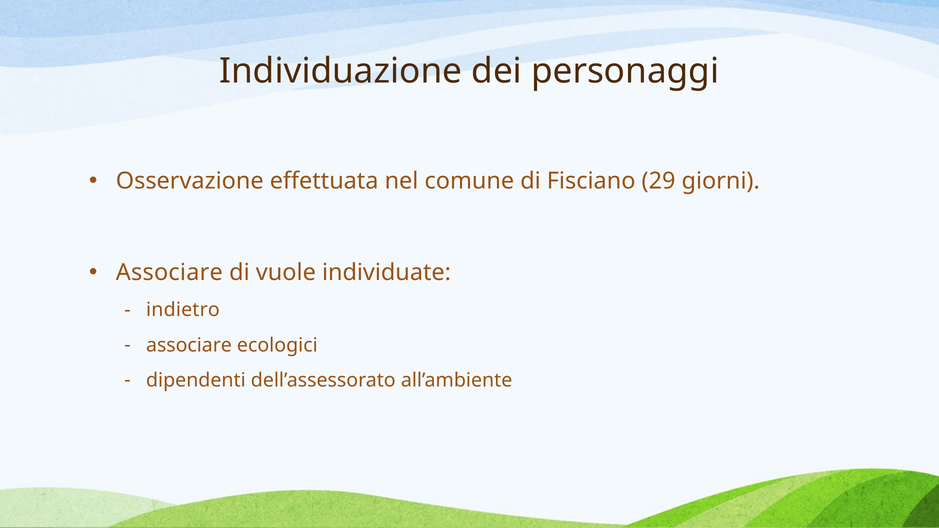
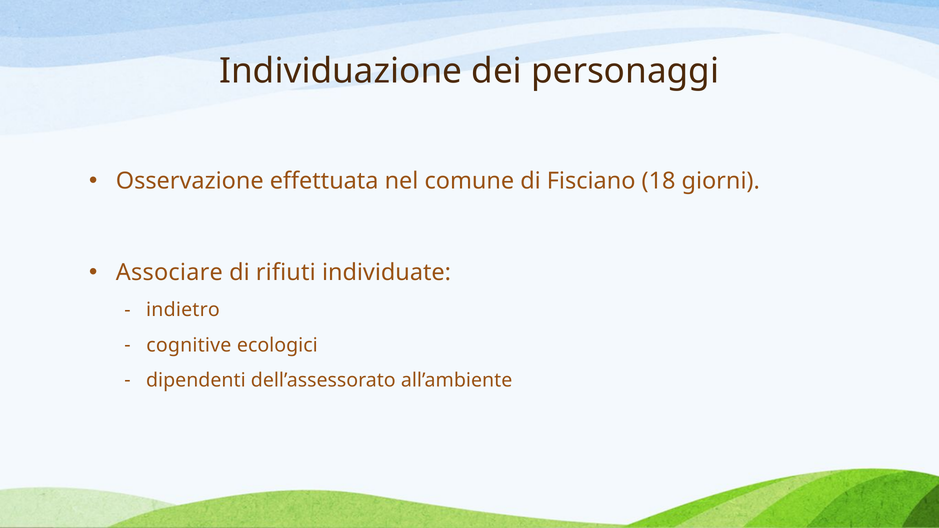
29: 29 -> 18 (659, 181)
vuole: vuole -> rifiuti (286, 273)
associare: associare -> cognitive (189, 345)
